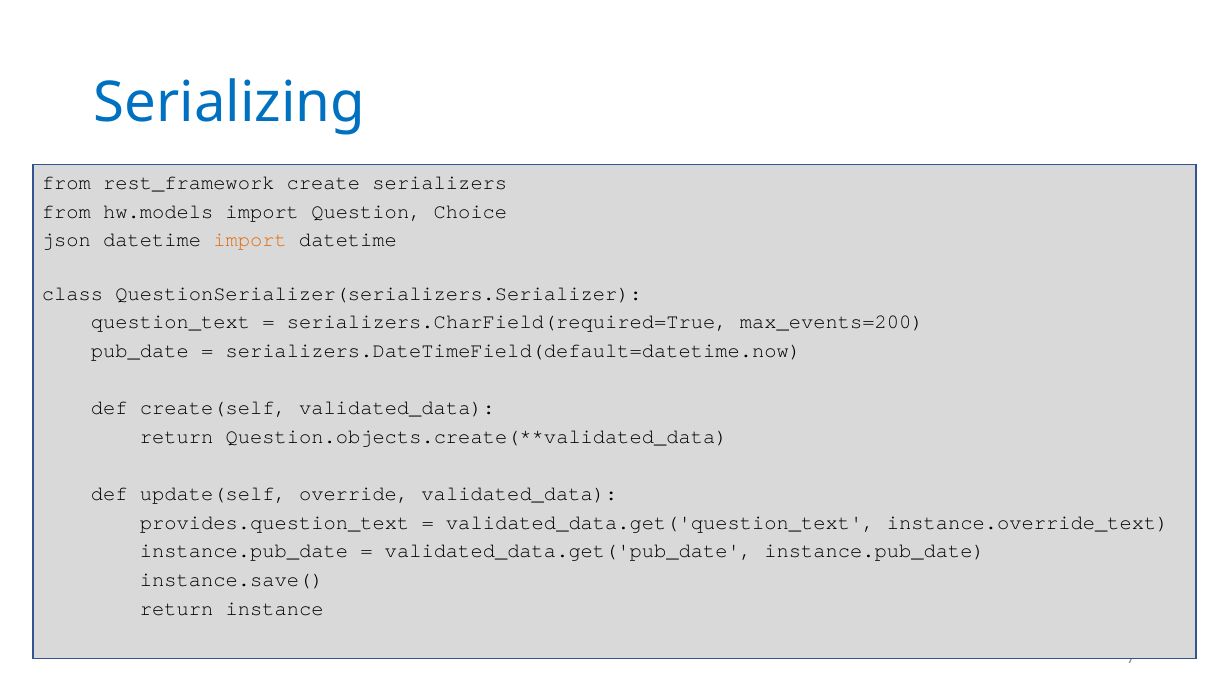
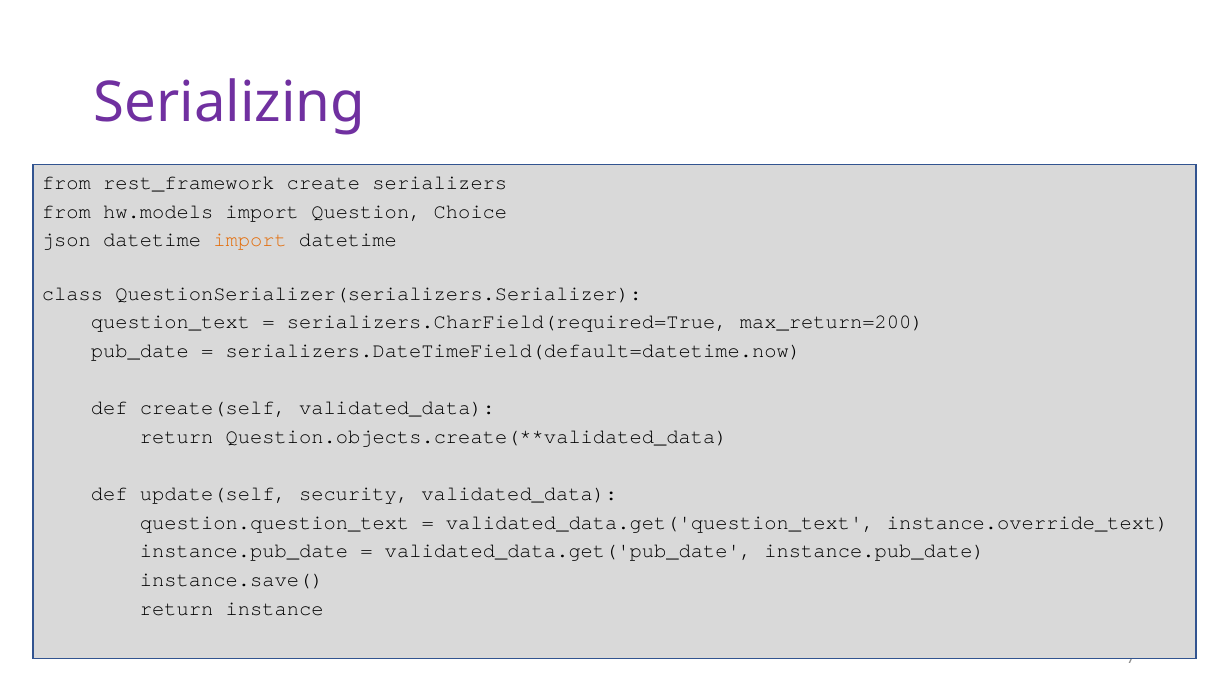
Serializing colour: blue -> purple (229, 103)
max_events=200: max_events=200 -> max_return=200 (832, 322)
override: override -> security (354, 494)
provides.question_text: provides.question_text -> question.question_text (275, 523)
